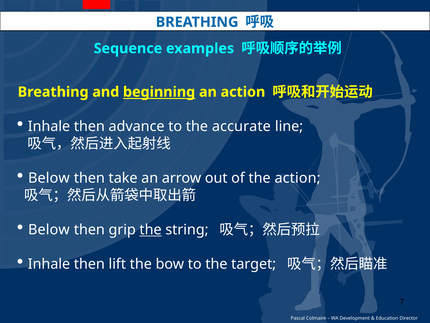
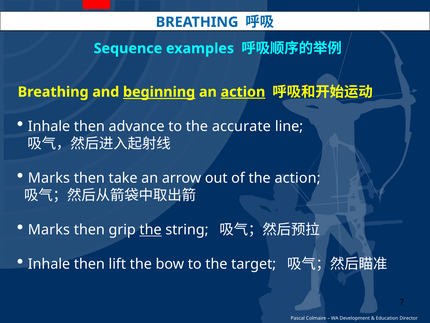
action underline: none -> present (243, 92)
Below: Below -> Marks (49, 178)
Below: Below -> Marks (49, 229)
